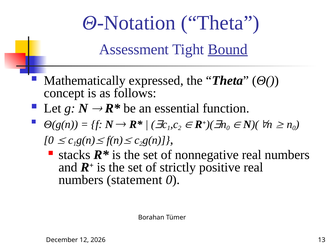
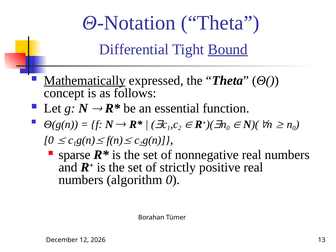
Assessment: Assessment -> Differential (134, 49)
Mathematically underline: none -> present (85, 80)
stacks: stacks -> sparse (74, 155)
statement: statement -> algorithm (134, 180)
